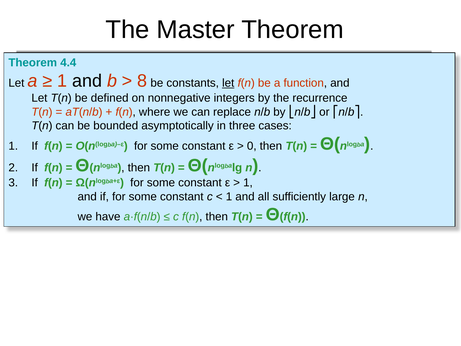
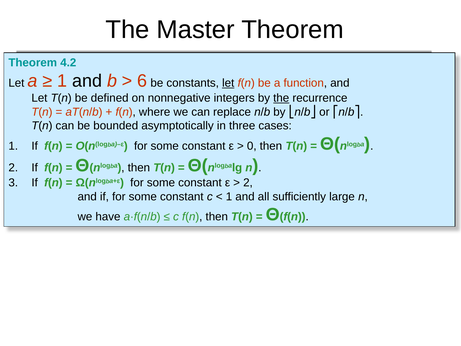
4.4: 4.4 -> 4.2 (68, 63)
8: 8 -> 6 (142, 81)
the underline: none -> present (281, 98)
1: 1 -> 2 (248, 183)
